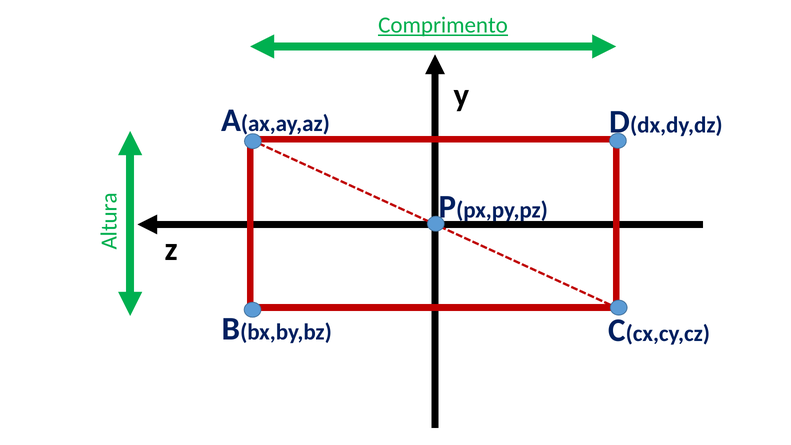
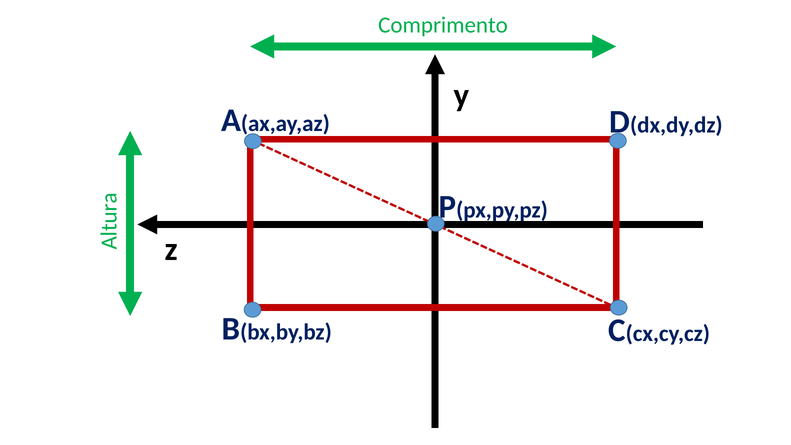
Comprimento underline: present -> none (443, 25)
